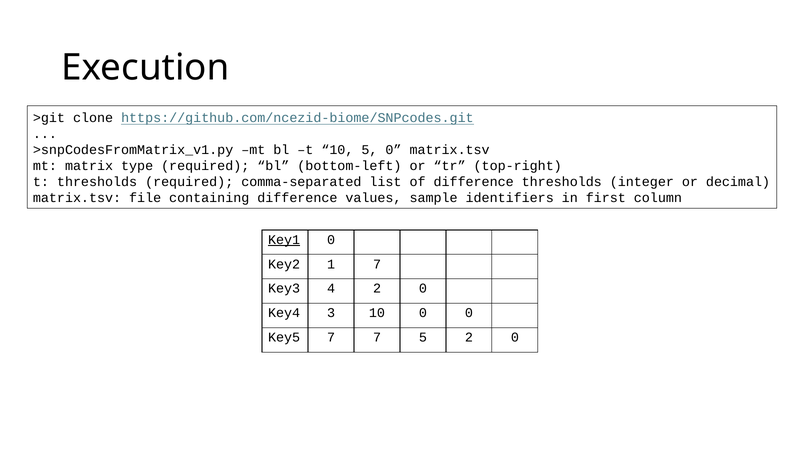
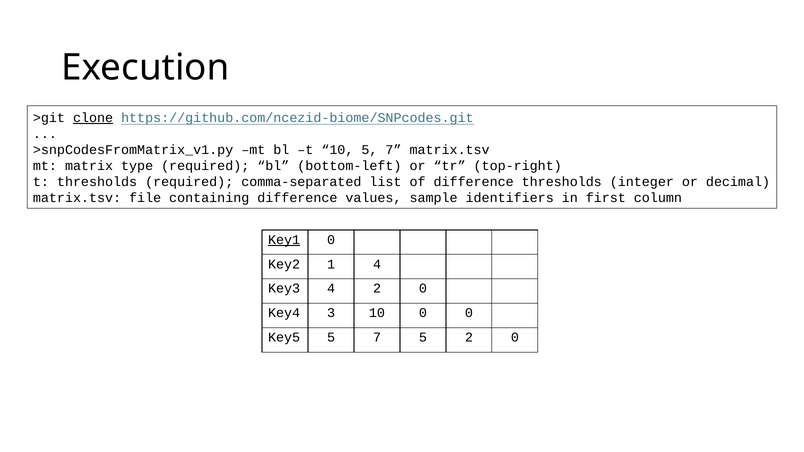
clone underline: none -> present (93, 118)
10 5 0: 0 -> 7 (393, 150)
1 7: 7 -> 4 (377, 264)
Key5 7: 7 -> 5 (331, 338)
